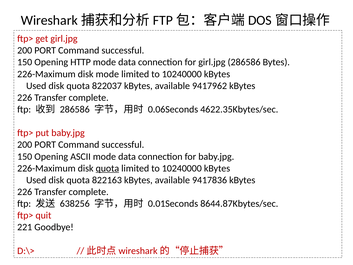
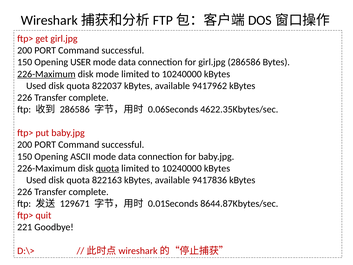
HTTP: HTTP -> USER (81, 62)
226-Maximum underline: none -> present (46, 74)
638256: 638256 -> 129671 (75, 203)
